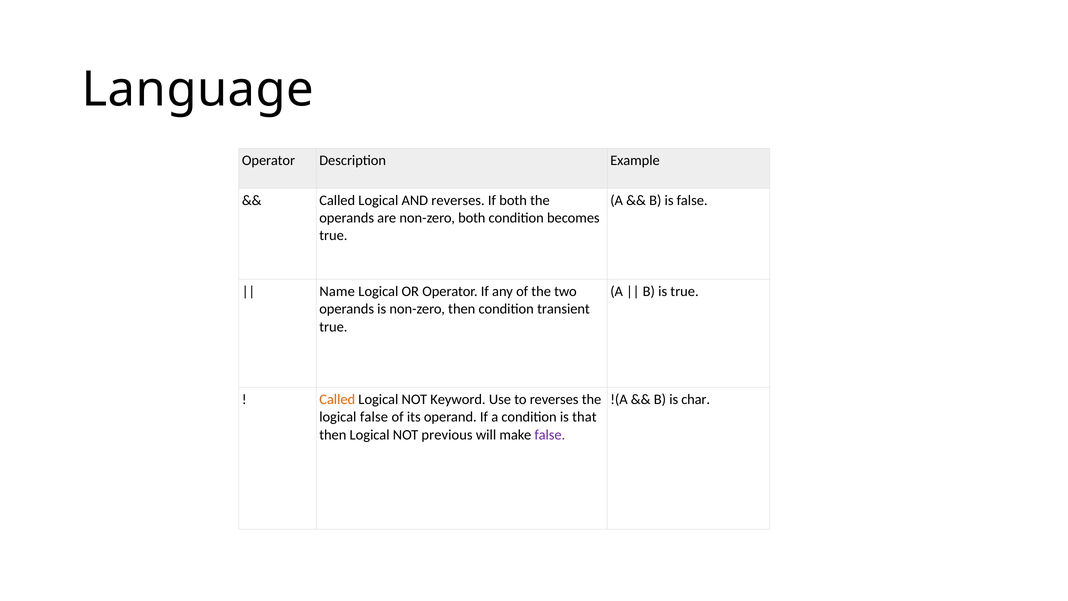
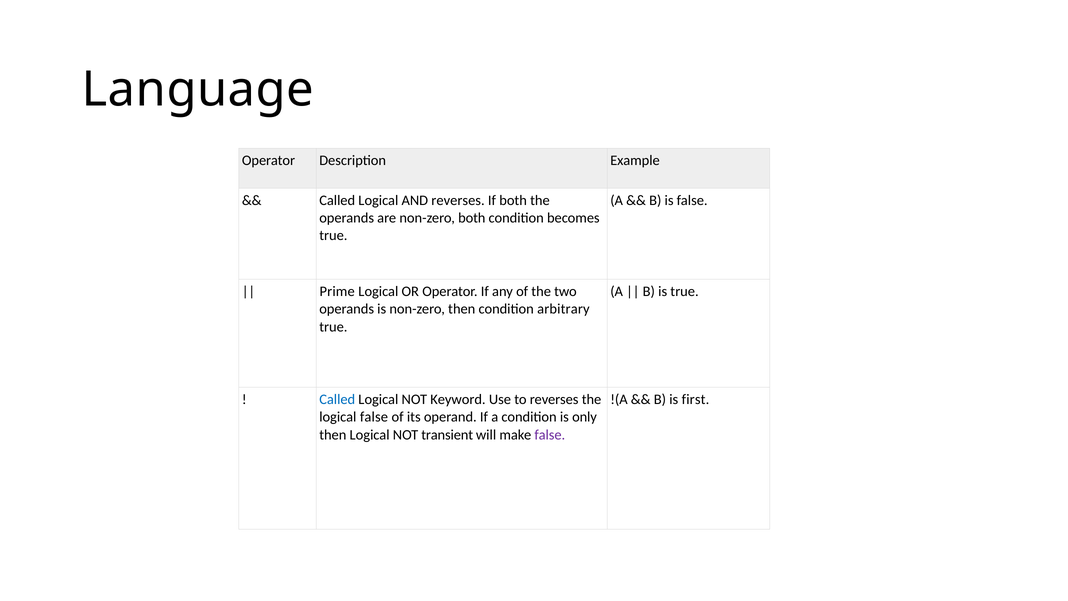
Name: Name -> Prime (337, 291)
transient: transient -> arbitrary (563, 309)
Called colour: orange -> blue (337, 399)
char: char -> first (696, 399)
that: that -> only (585, 417)
previous: previous -> transient (447, 435)
